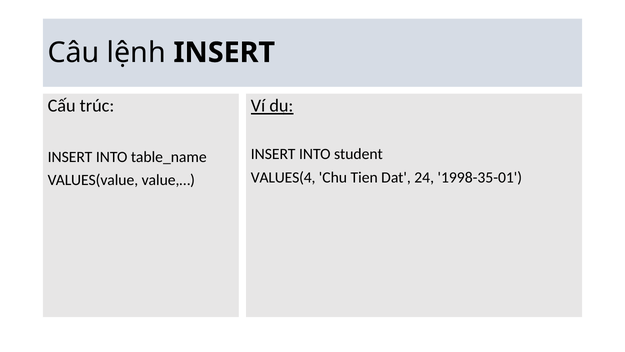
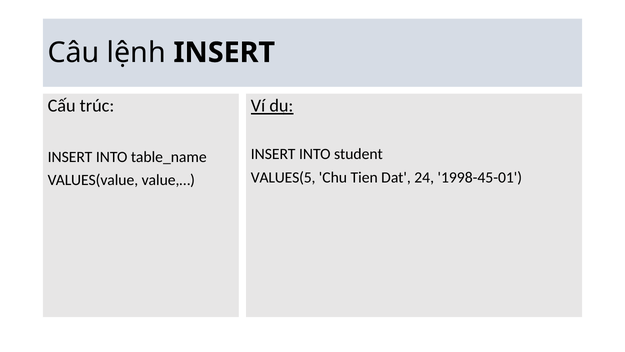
VALUES(4: VALUES(4 -> VALUES(5 (283, 177)
1998-35-01: 1998-35-01 -> 1998-45-01 (480, 177)
